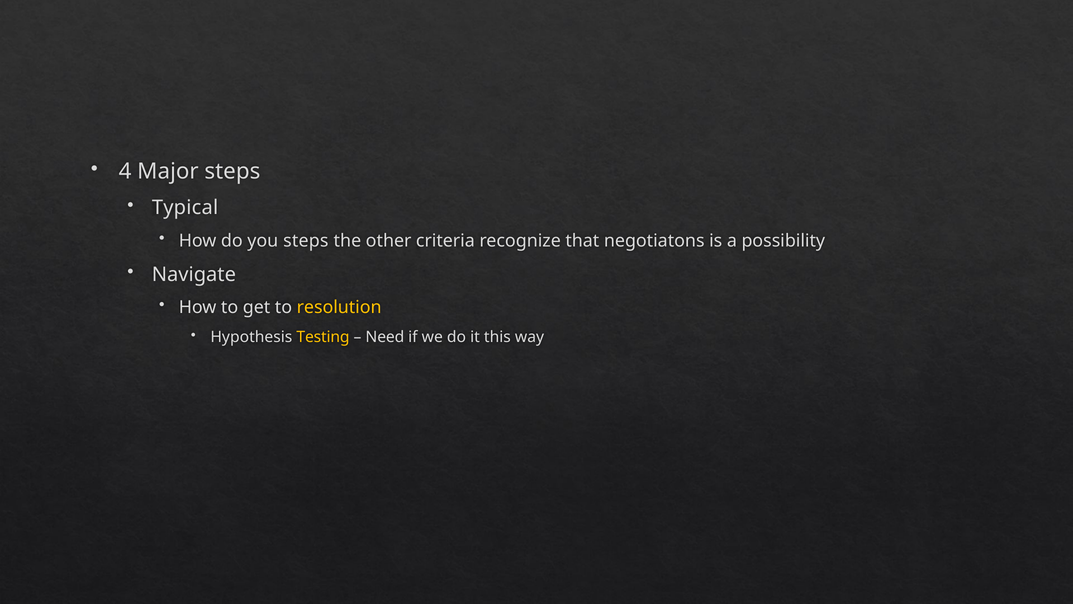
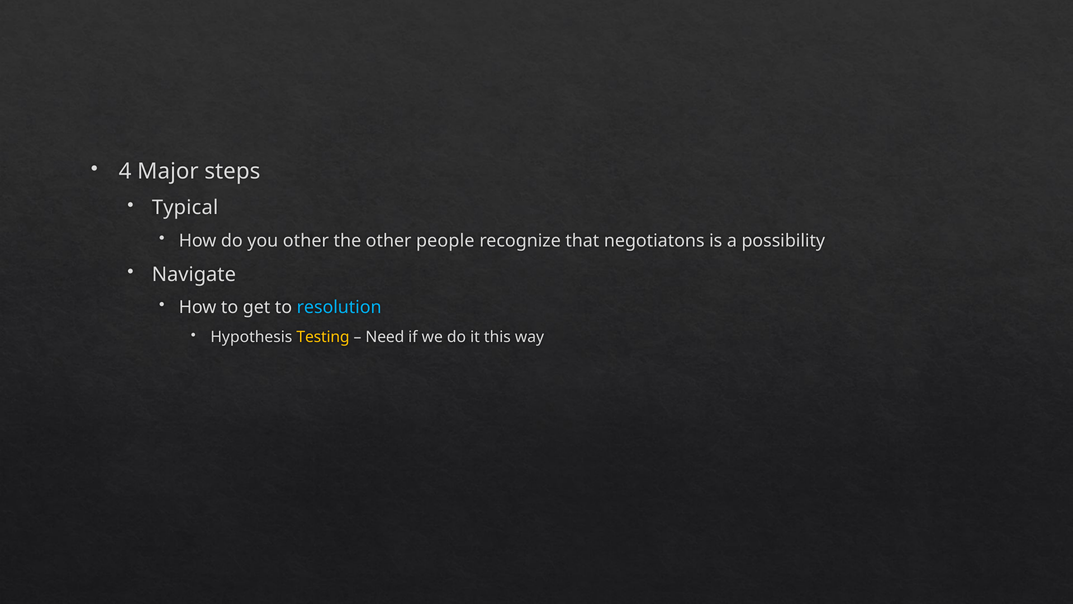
you steps: steps -> other (306, 240)
criteria: criteria -> people (445, 240)
resolution colour: yellow -> light blue (339, 307)
